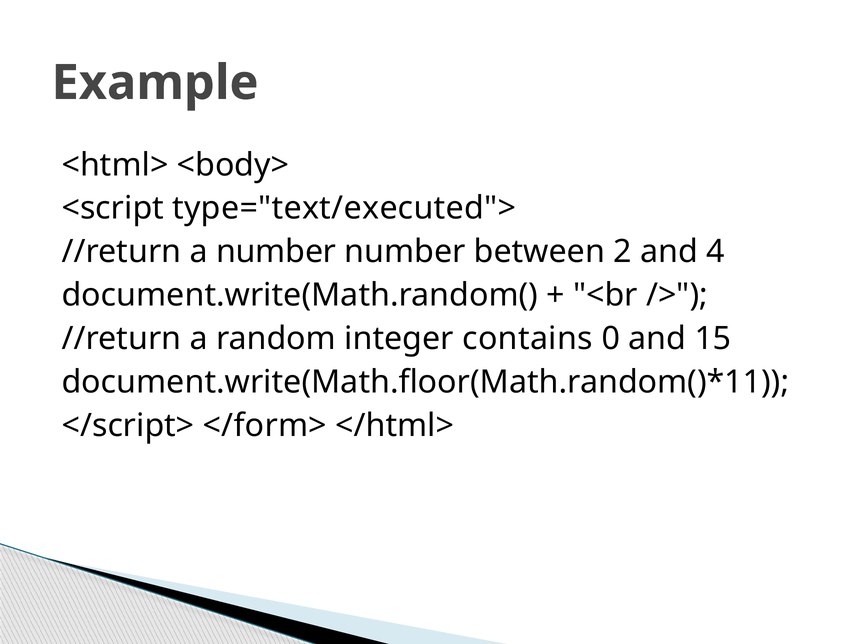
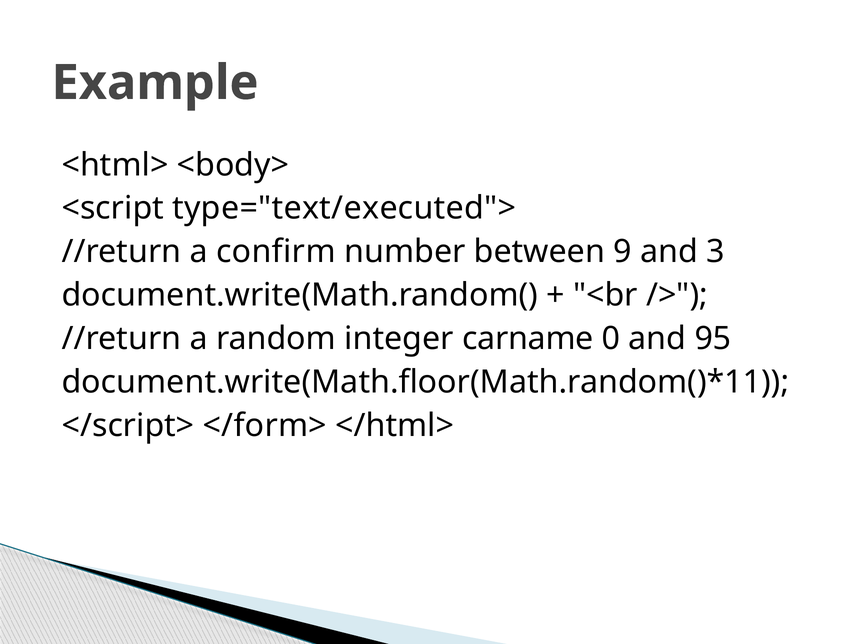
a number: number -> confirm (276, 252)
2: 2 -> 9 (623, 252)
4: 4 -> 3 (716, 252)
contains: contains -> carname (528, 339)
15: 15 -> 95 (713, 339)
